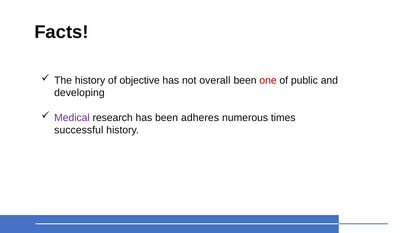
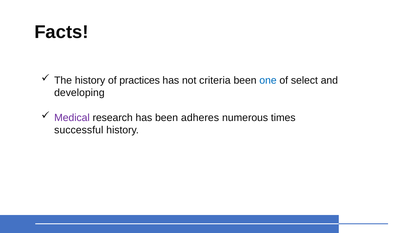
objective: objective -> practices (140, 80)
overall: overall -> criteria (215, 80)
one colour: red -> blue (268, 80)
public: public -> select (304, 80)
